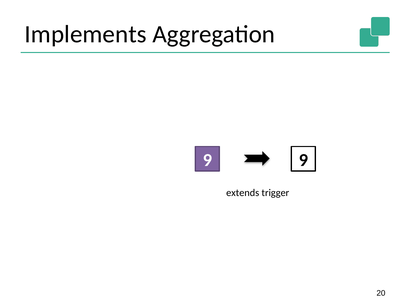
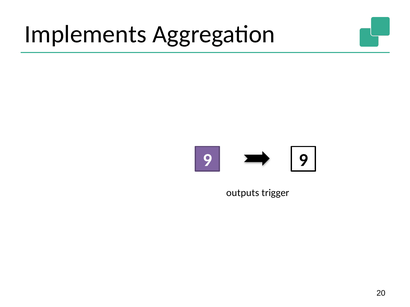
extends: extends -> outputs (243, 193)
